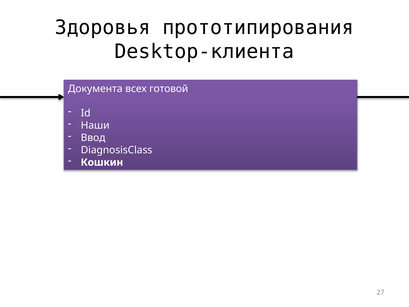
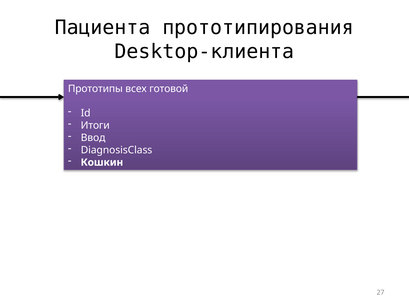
Здоровья: Здоровья -> Пациента (103, 28)
Документа: Документа -> Прототипы (95, 89)
Наши: Наши -> Итоги (95, 125)
